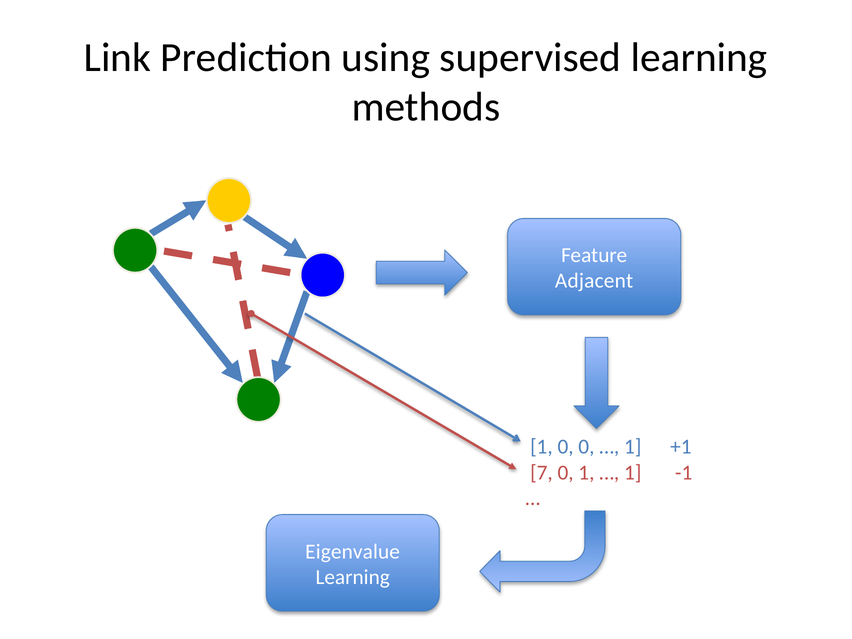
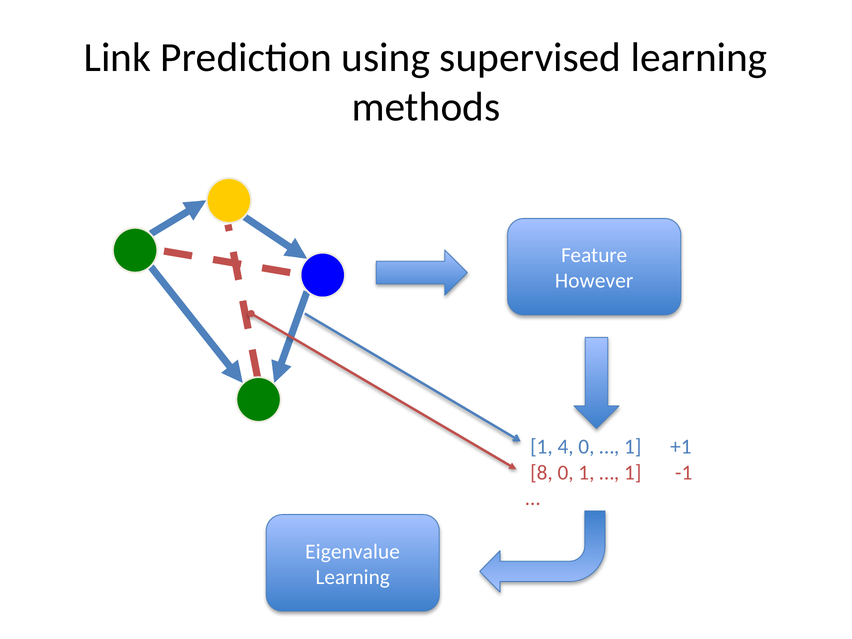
Adjacent: Adjacent -> However (594, 281)
1 0: 0 -> 4 (566, 447)
7: 7 -> 8 (541, 473)
